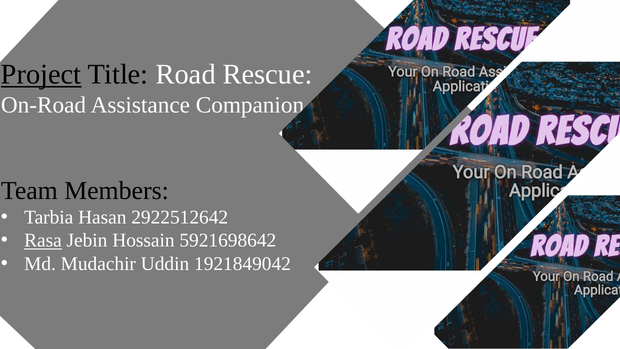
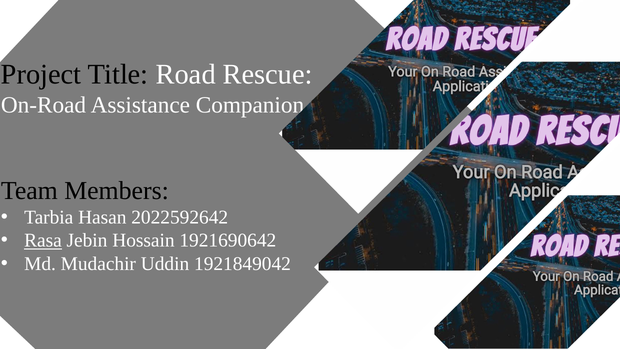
Project underline: present -> none (41, 74)
2922512642: 2922512642 -> 2022592642 (180, 217)
5921698642: 5921698642 -> 1921690642 (228, 240)
